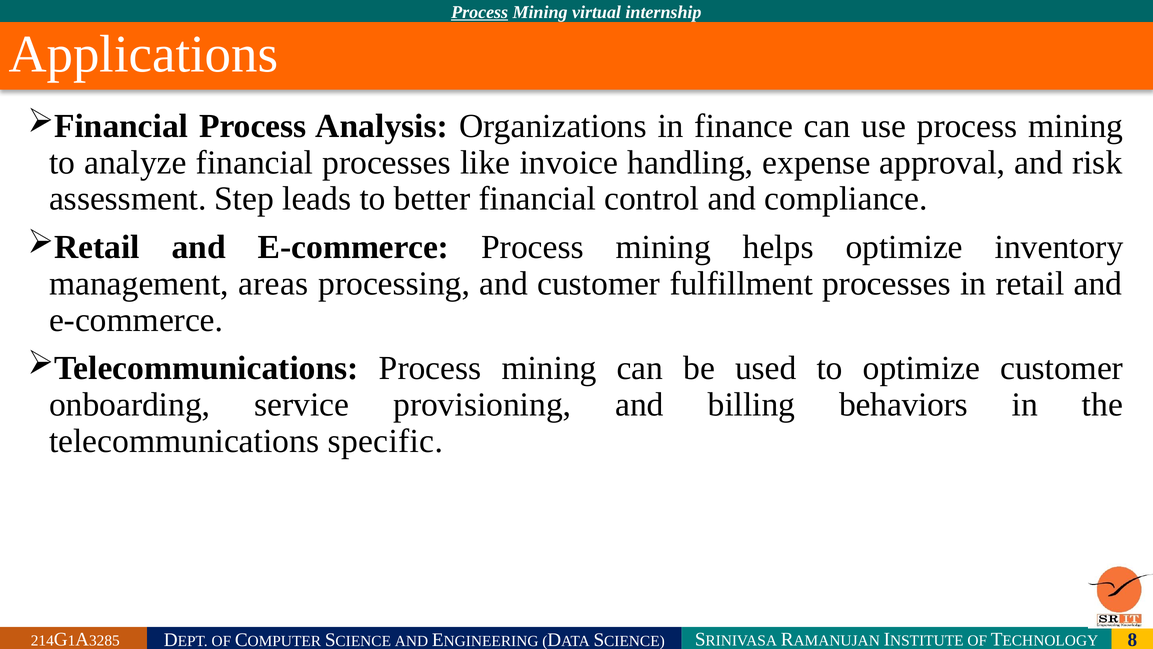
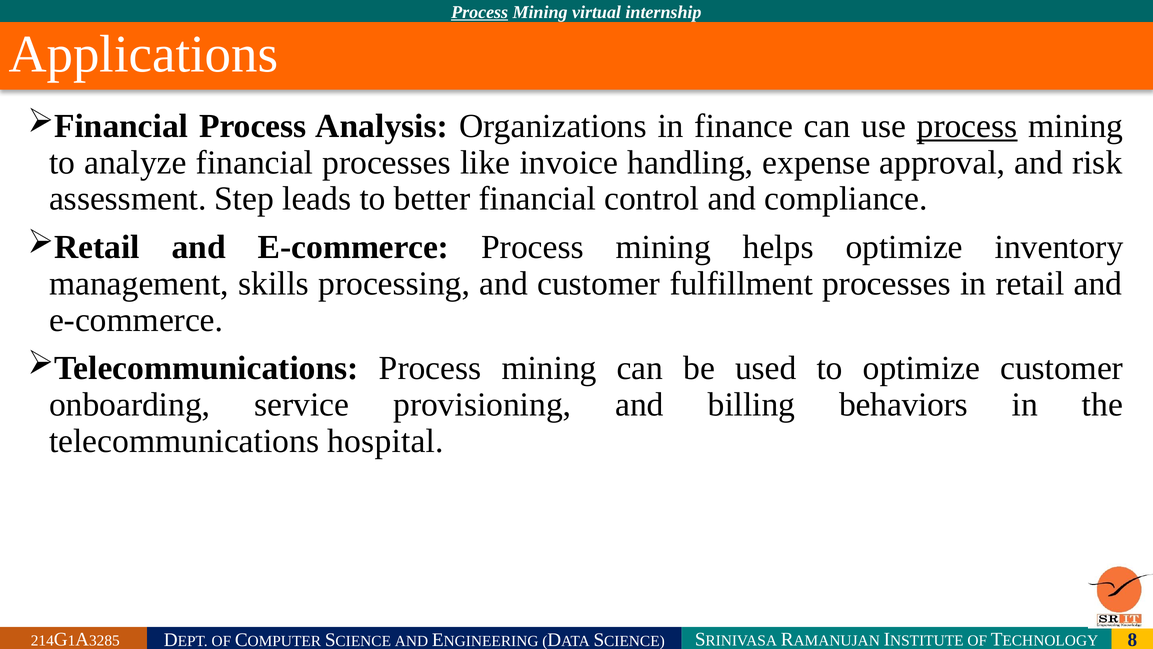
process underline: none -> present (967, 126)
areas: areas -> skills (274, 283)
specific: specific -> hospital (385, 441)
